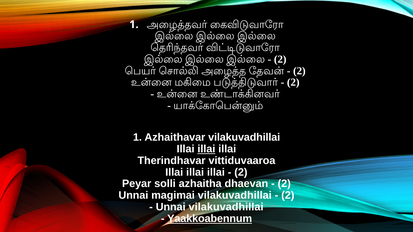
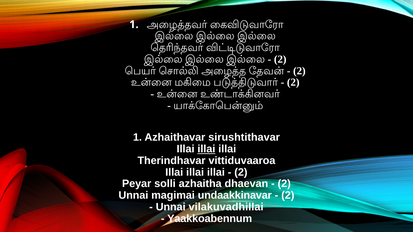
Azhaithavar vilakuvadhillai: vilakuvadhillai -> sirushtithavar (244, 138)
magimai vilakuvadhillai: vilakuvadhillai -> undaakkinavar (235, 196)
Yaakkoabennum underline: present -> none (210, 219)
